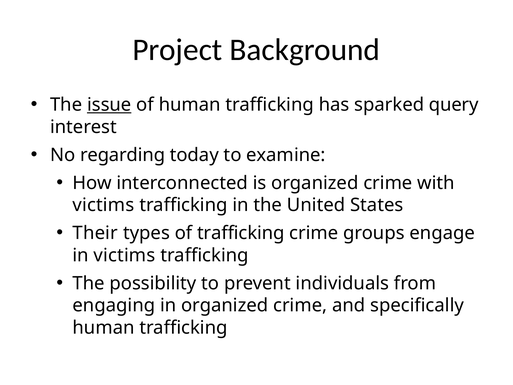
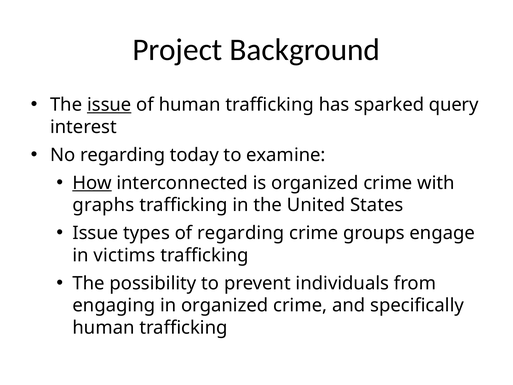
How underline: none -> present (92, 183)
victims: victims -> graphs (103, 205)
Their: Their -> Issue (95, 233)
of trafficking: trafficking -> regarding (241, 233)
